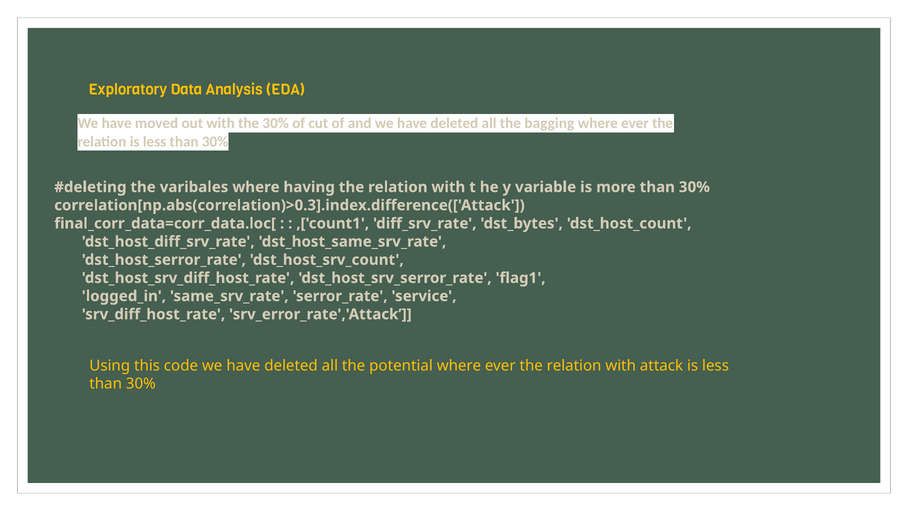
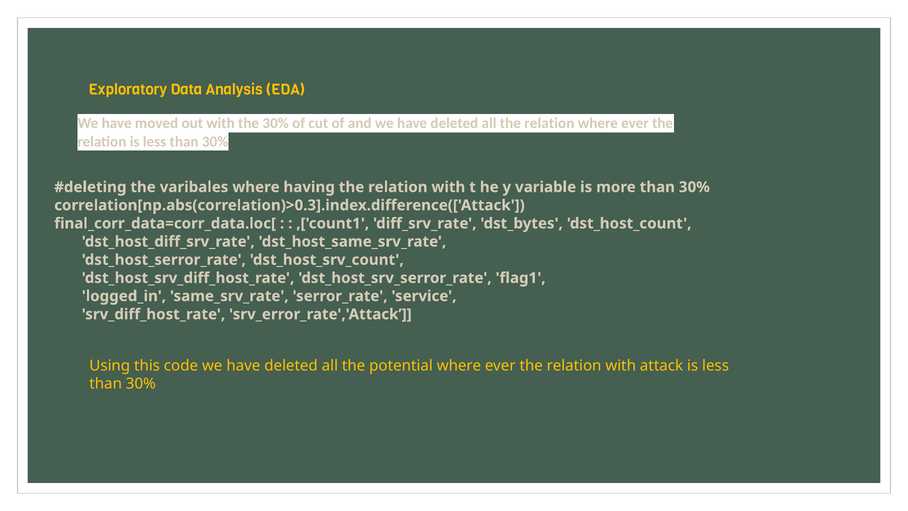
all the bagging: bagging -> relation (549, 123)
